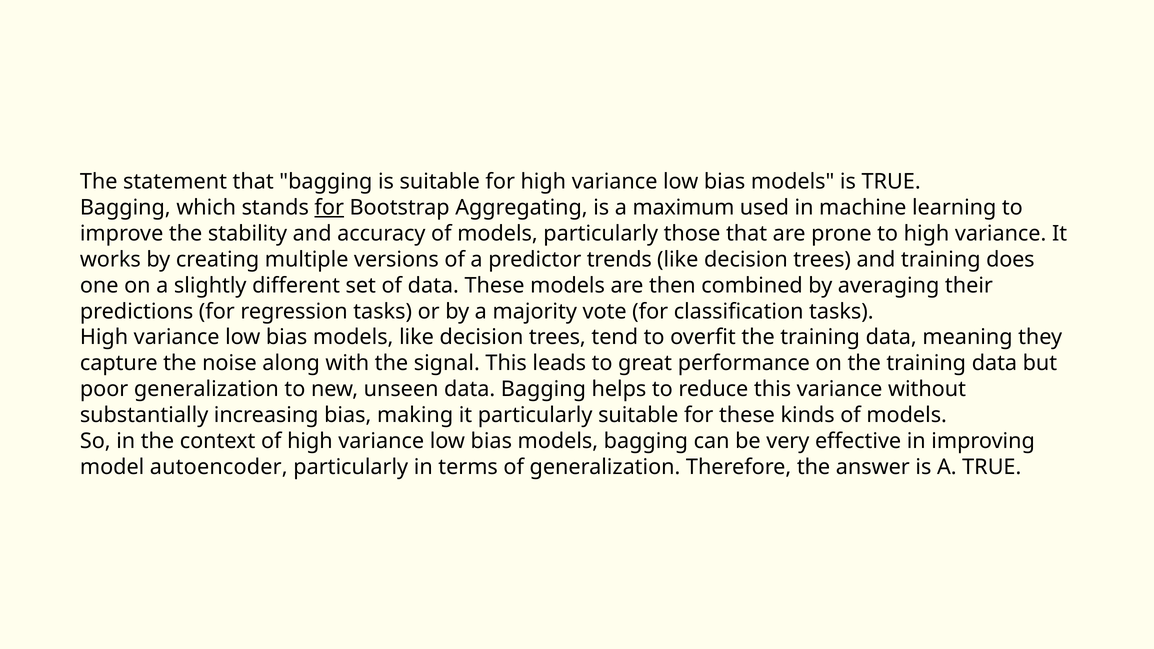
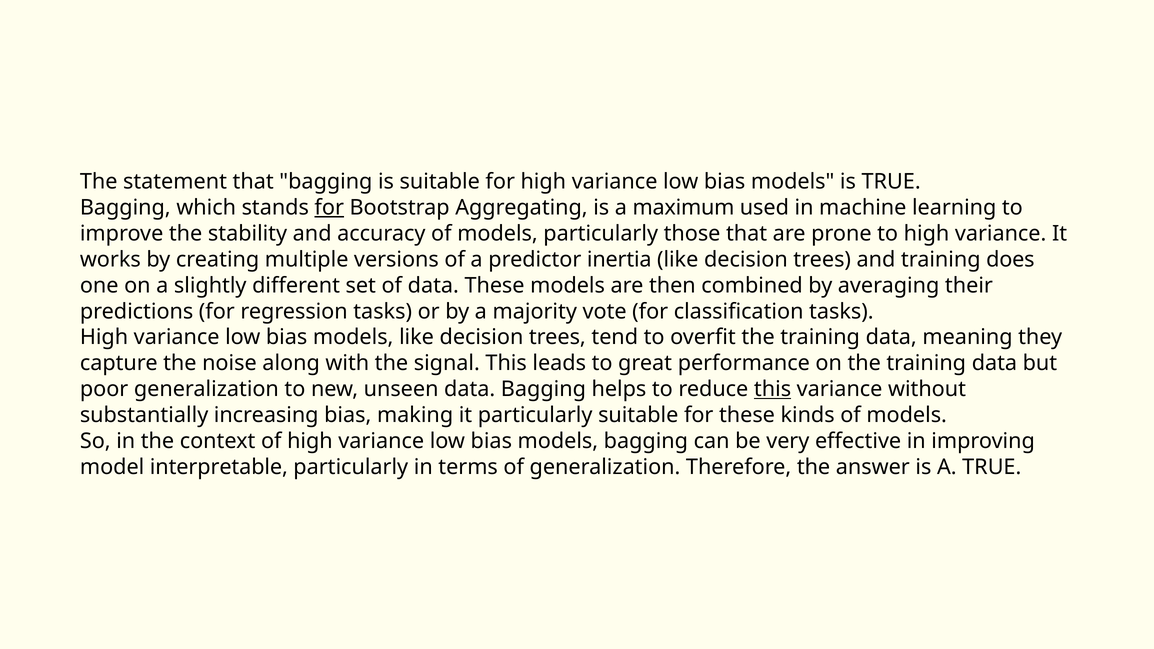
trends: trends -> inertia (619, 259)
this underline: none -> present (773, 389)
autoencoder: autoencoder -> interpretable (219, 467)
